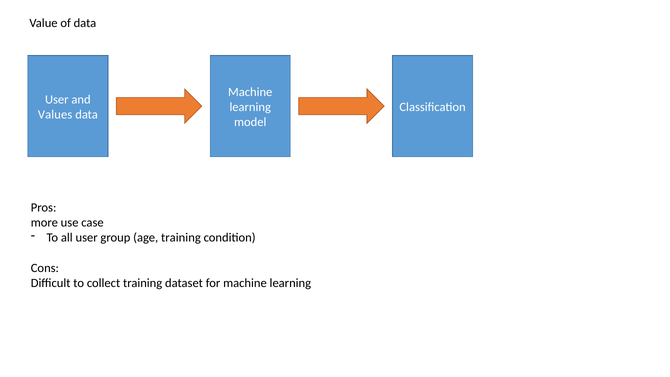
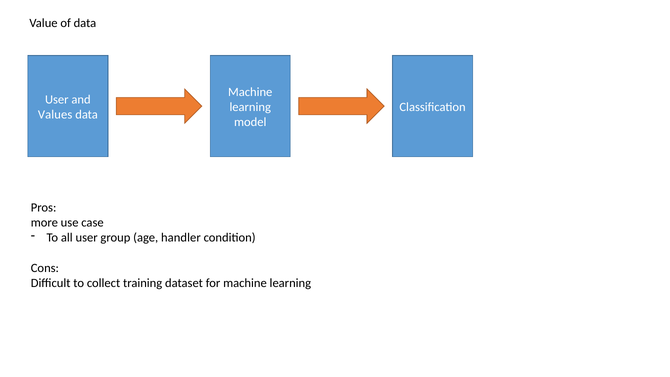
age training: training -> handler (181, 238)
